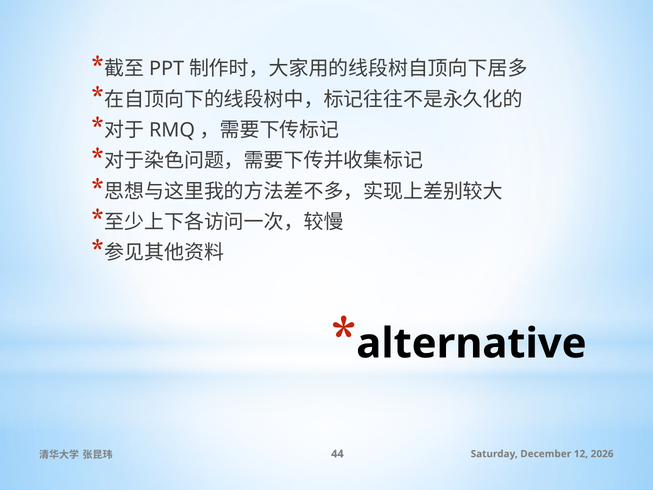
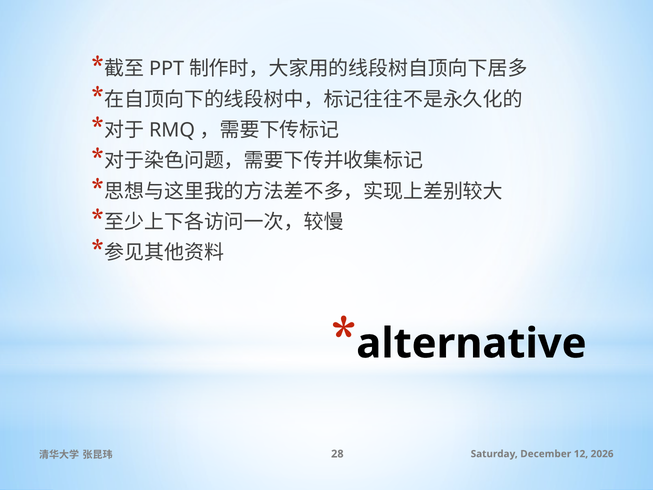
44: 44 -> 28 (337, 454)
